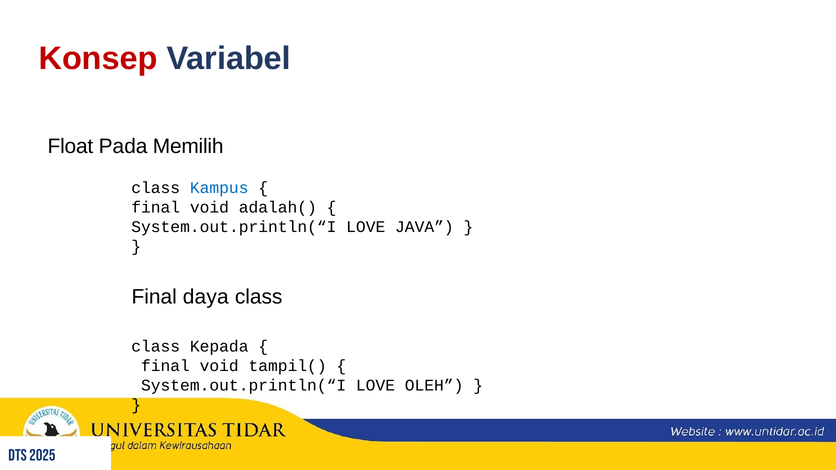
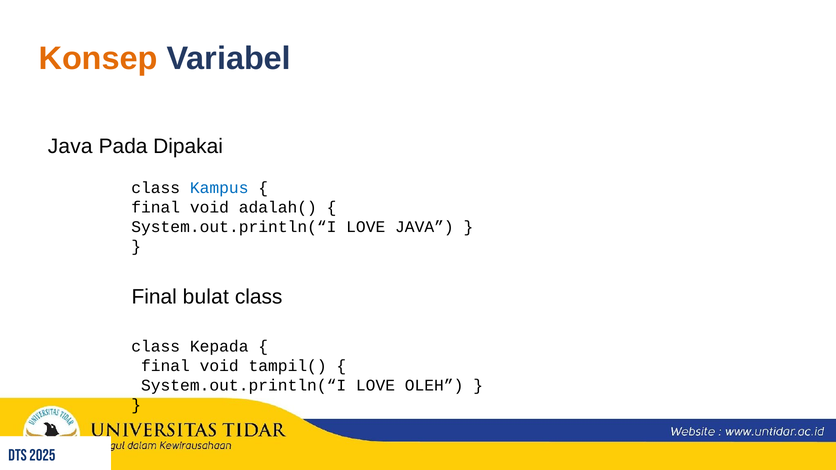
Konsep colour: red -> orange (98, 59)
Float: Float -> Java (70, 146)
Memilih: Memilih -> Dipakai (188, 146)
daya: daya -> bulat (206, 297)
